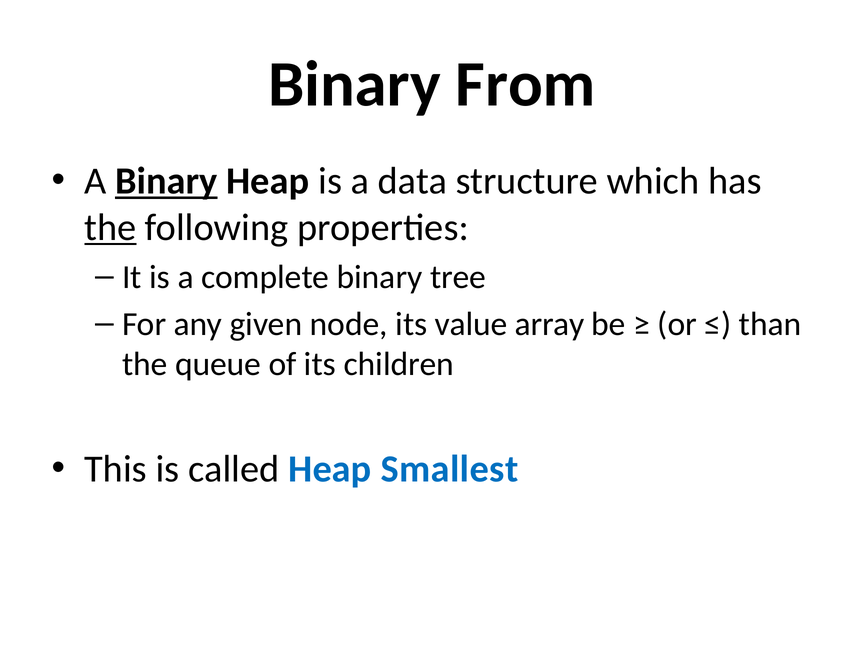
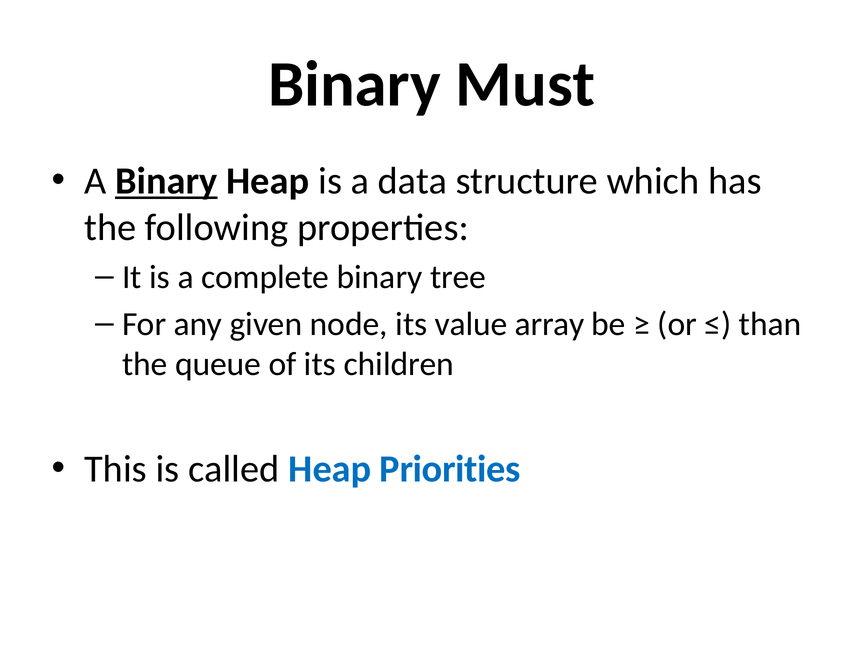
From: From -> Must (525, 84)
the underline: present -> none (110, 227)
Smallest: Smallest -> Priorities (450, 469)
